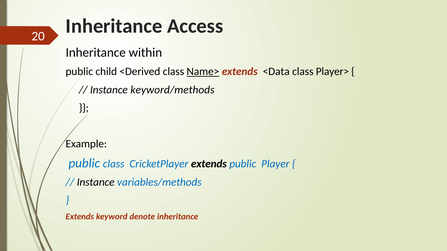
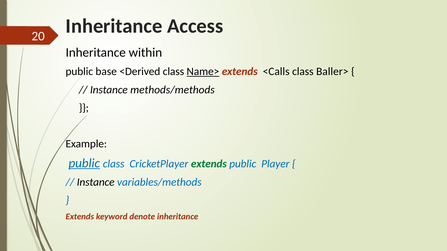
child: child -> base (106, 72)
<Data: <Data -> <Calls (276, 72)
Player>: Player> -> Baller> (332, 72)
keyword/methods: keyword/methods -> methods/methods (173, 90)
public underline: none -> present (84, 163)
extends colour: black -> green (209, 164)
